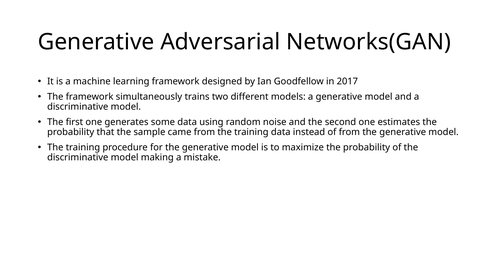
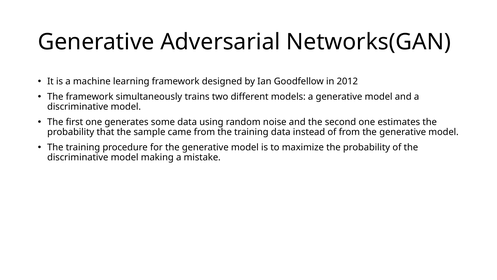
2017: 2017 -> 2012 (347, 81)
